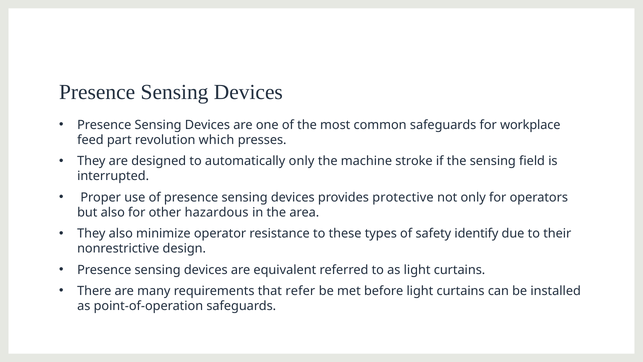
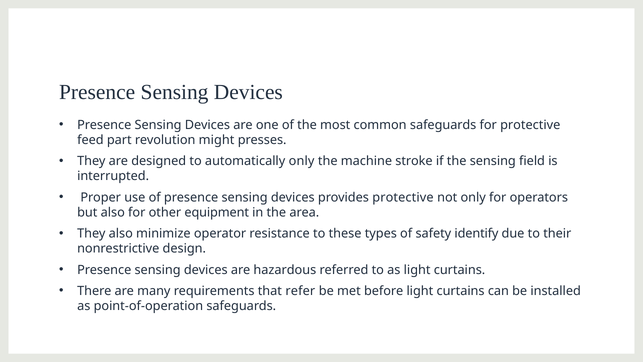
for workplace: workplace -> protective (530, 125)
which: which -> might (217, 140)
hazardous: hazardous -> equipment (217, 212)
equivalent: equivalent -> hazardous (285, 270)
